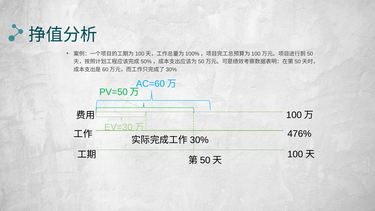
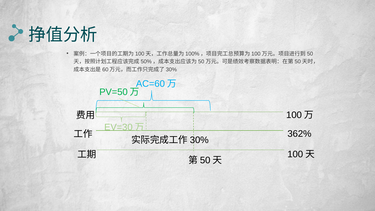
476%: 476% -> 362% (299, 134)
